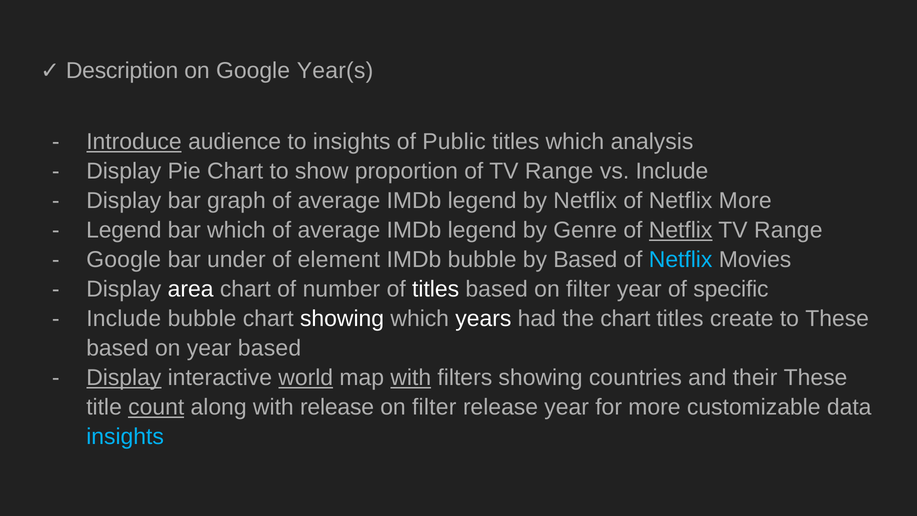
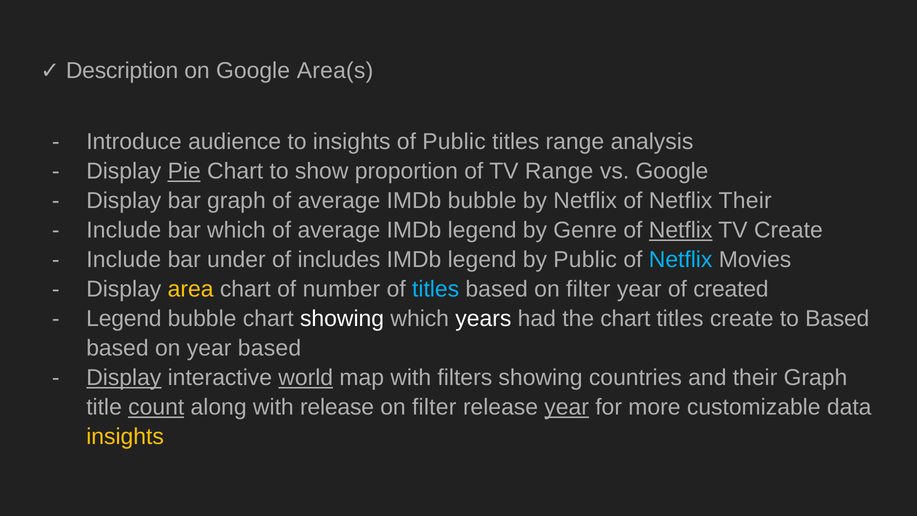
Year(s: Year(s -> Area(s (335, 71)
Introduce underline: present -> none (134, 142)
titles which: which -> range (575, 142)
Pie underline: none -> present (184, 171)
vs Include: Include -> Google (672, 171)
legend: legend -> bubble (482, 201)
Netflix More: More -> Their (745, 201)
Legend: Legend -> Include (124, 230)
Range: Range -> Create (788, 230)
Google: Google -> Include (124, 260)
element: element -> includes (339, 260)
bubble: bubble -> legend (482, 260)
by Based: Based -> Public (585, 260)
area colour: white -> yellow (191, 289)
titles colour: white -> light blue (436, 289)
specific: specific -> created (731, 289)
Include: Include -> Legend (124, 319)
to These: These -> Based (837, 319)
with underline: present -> none (411, 378)
their These: These -> Graph (816, 378)
year underline: none -> present (567, 407)
insights colour: light blue -> yellow (125, 437)
